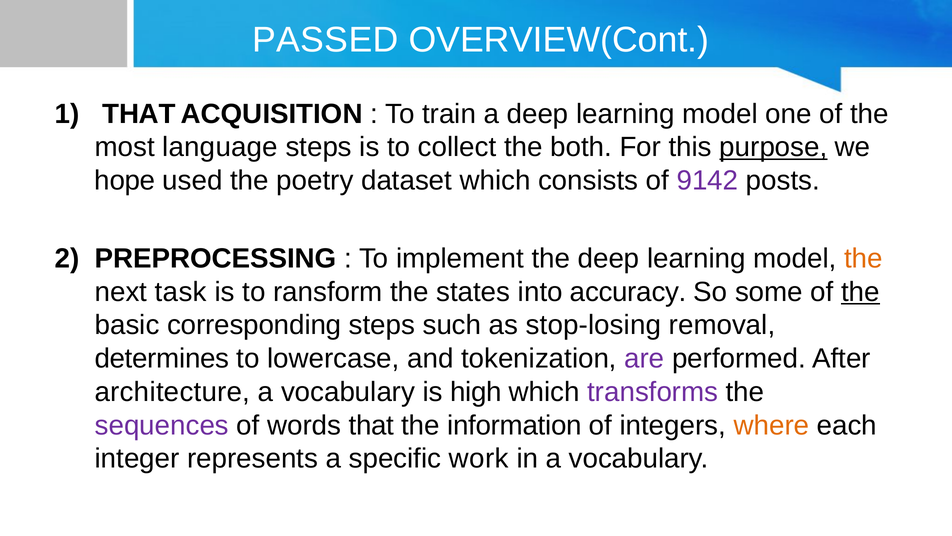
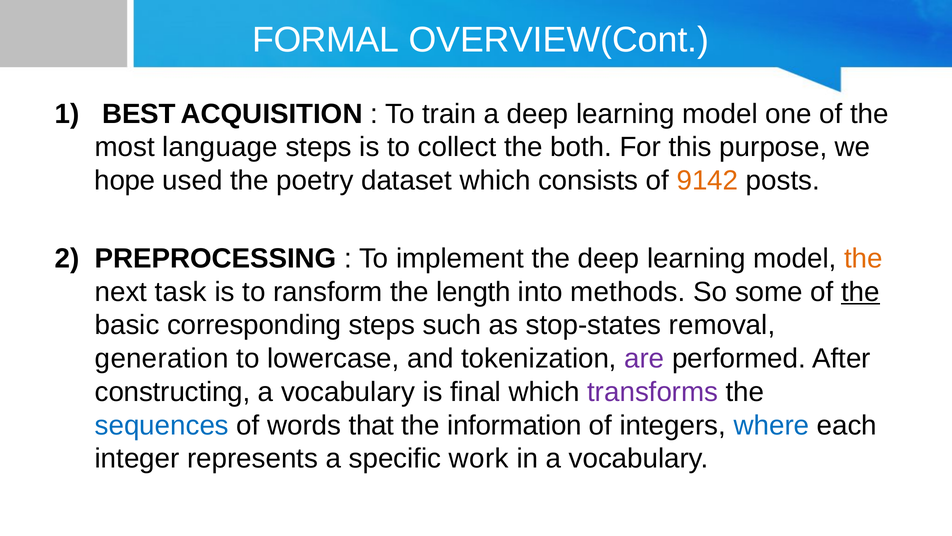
PASSED: PASSED -> FORMAL (326, 40)
THAT: THAT -> BEST (139, 114)
purpose underline: present -> none (773, 147)
9142 colour: purple -> orange (707, 181)
states: states -> length (473, 292)
accuracy: accuracy -> methods (628, 292)
stop-losing: stop-losing -> stop-states (594, 325)
determines: determines -> generation (162, 358)
architecture: architecture -> constructing (173, 392)
high: high -> final (476, 392)
sequences colour: purple -> blue (162, 425)
where colour: orange -> blue (771, 425)
